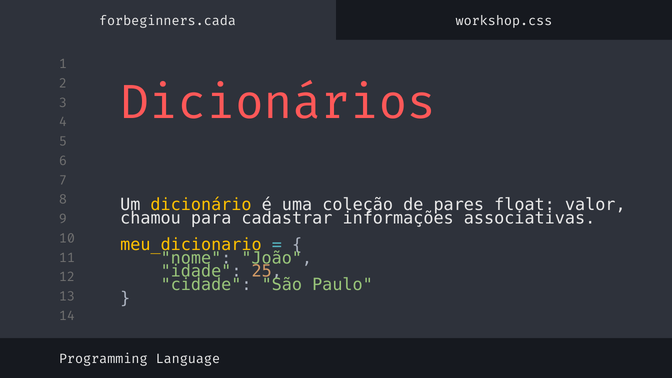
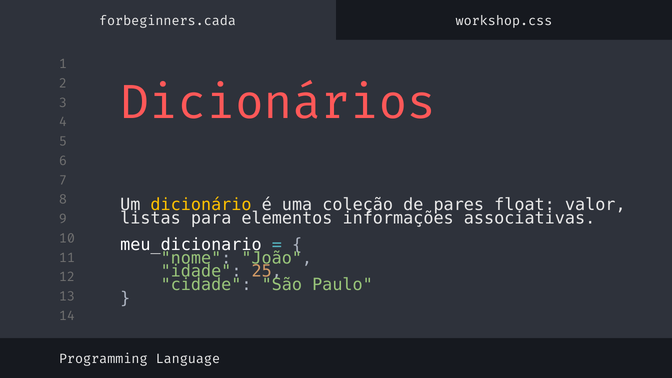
chamou: chamou -> listas (151, 218)
cadastrar: cadastrar -> elementos (287, 218)
meu_dicionario colour: yellow -> white (191, 245)
